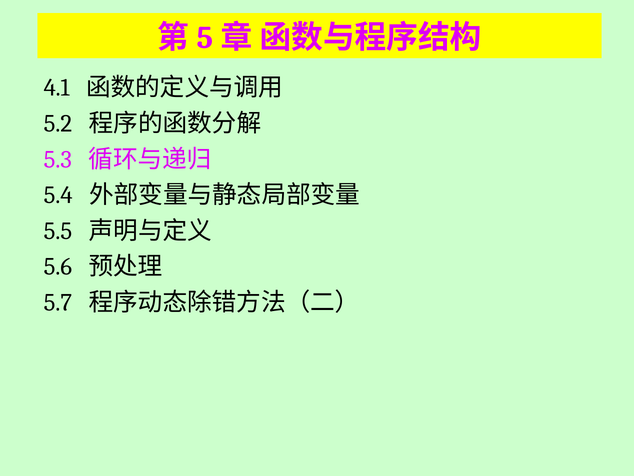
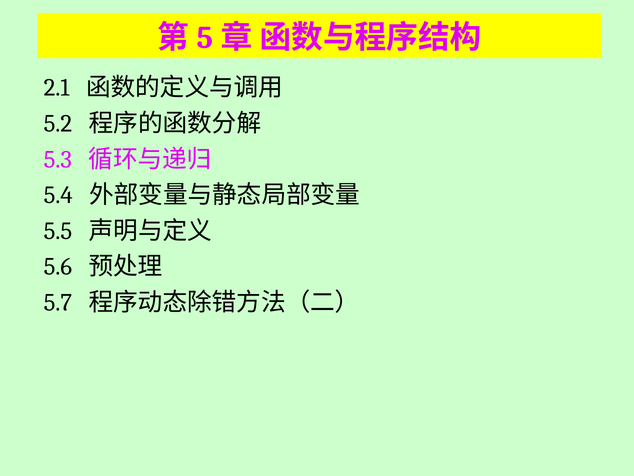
4.1: 4.1 -> 2.1 (56, 88)
